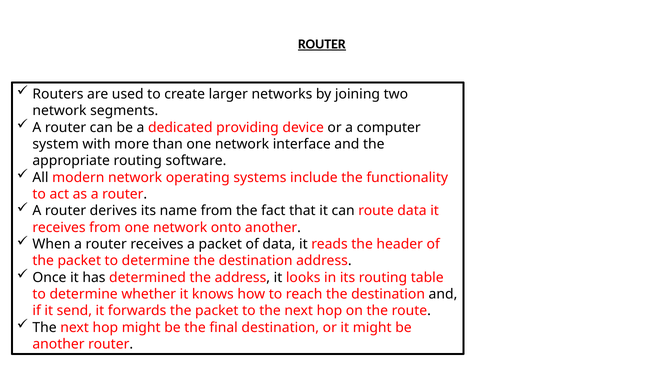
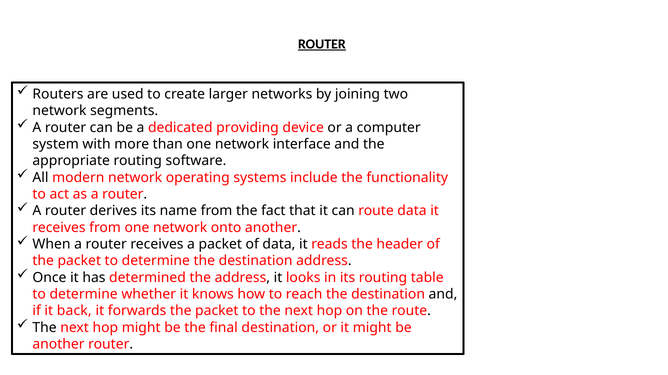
send: send -> back (74, 311)
